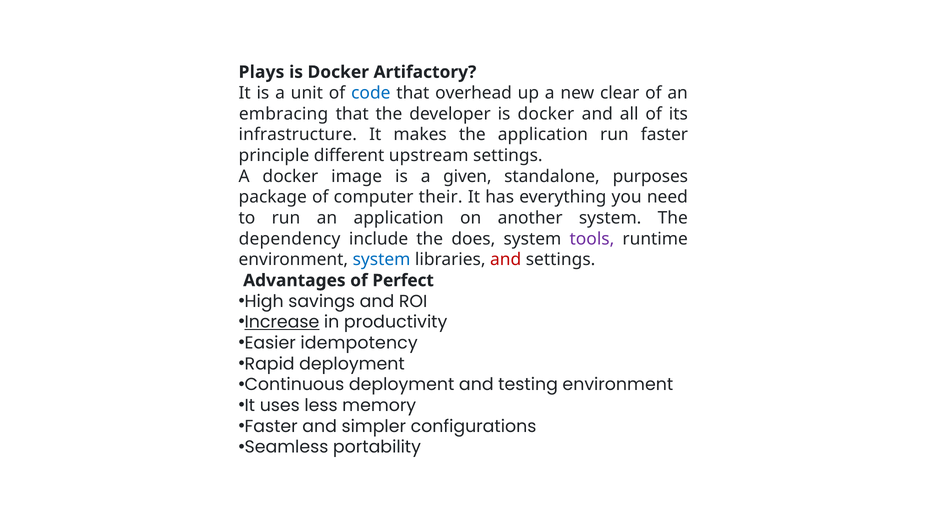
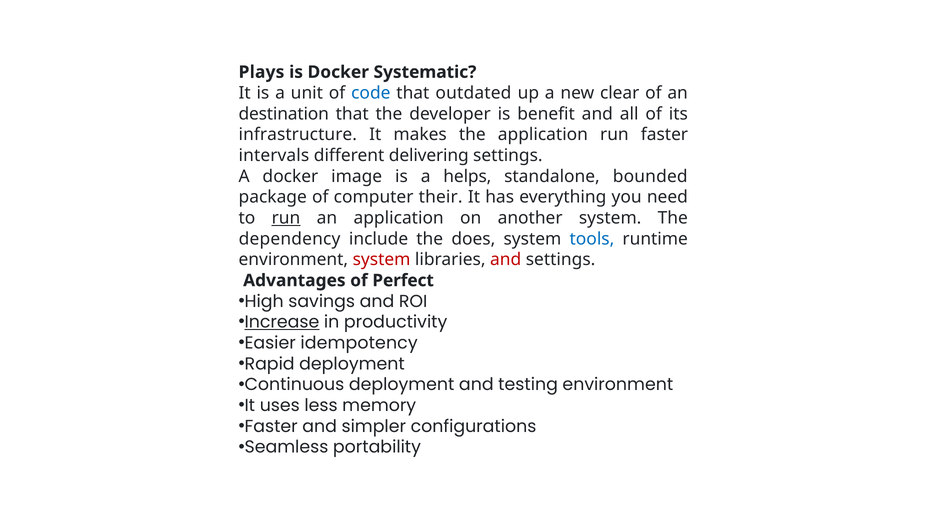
Artifactory: Artifactory -> Systematic (425, 72)
overhead: overhead -> outdated (473, 93)
embracing: embracing -> destination (284, 114)
developer is docker: docker -> benefit (546, 114)
principle: principle -> intervals (274, 156)
upstream: upstream -> delivering (429, 156)
given: given -> helps (467, 176)
purposes: purposes -> bounded (650, 176)
run underline: none -> present (286, 218)
tools colour: purple -> blue (592, 239)
system colour: blue -> red (382, 260)
